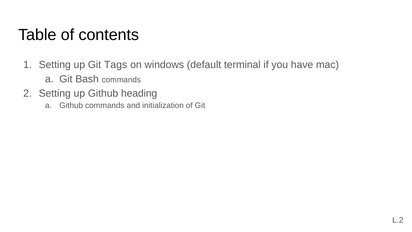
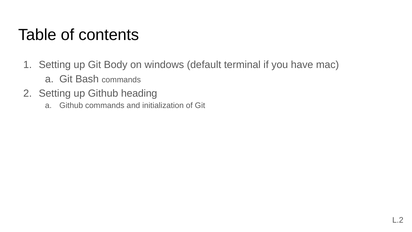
Tags: Tags -> Body (116, 65)
